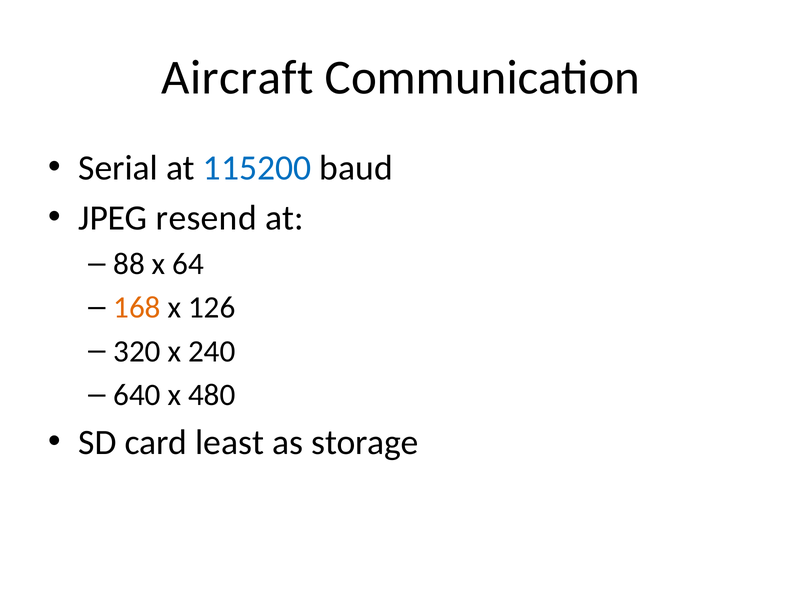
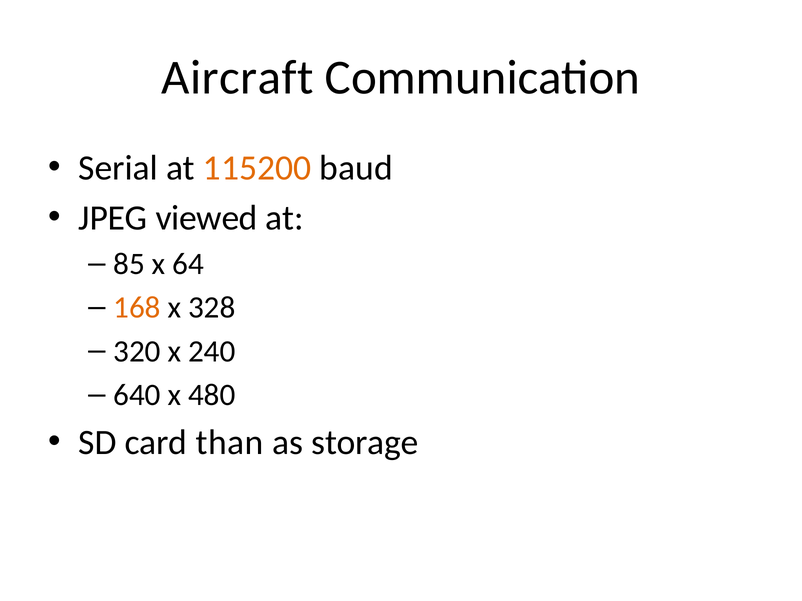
115200 colour: blue -> orange (257, 168)
resend: resend -> viewed (207, 218)
88: 88 -> 85 (129, 264)
126: 126 -> 328 (212, 308)
least: least -> than (229, 443)
